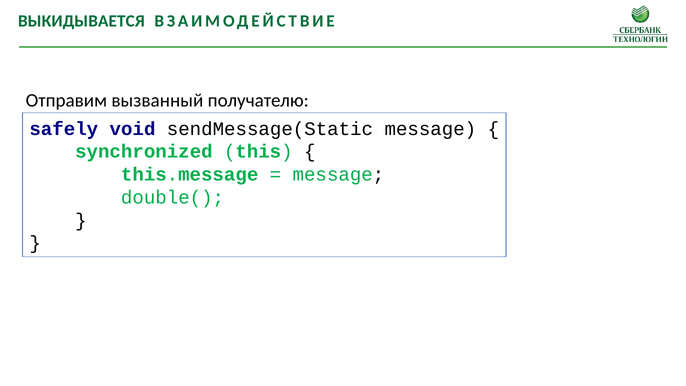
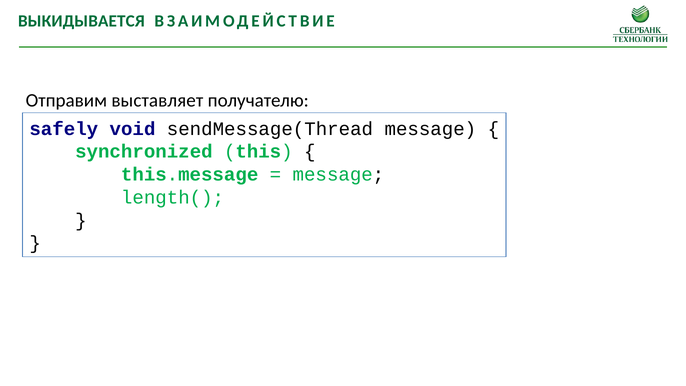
вызванный: вызванный -> выставляет (157, 100)
sendMessage(Static: sendMessage(Static -> sendMessage(Thread (270, 129)
double(: double( -> length( (173, 197)
